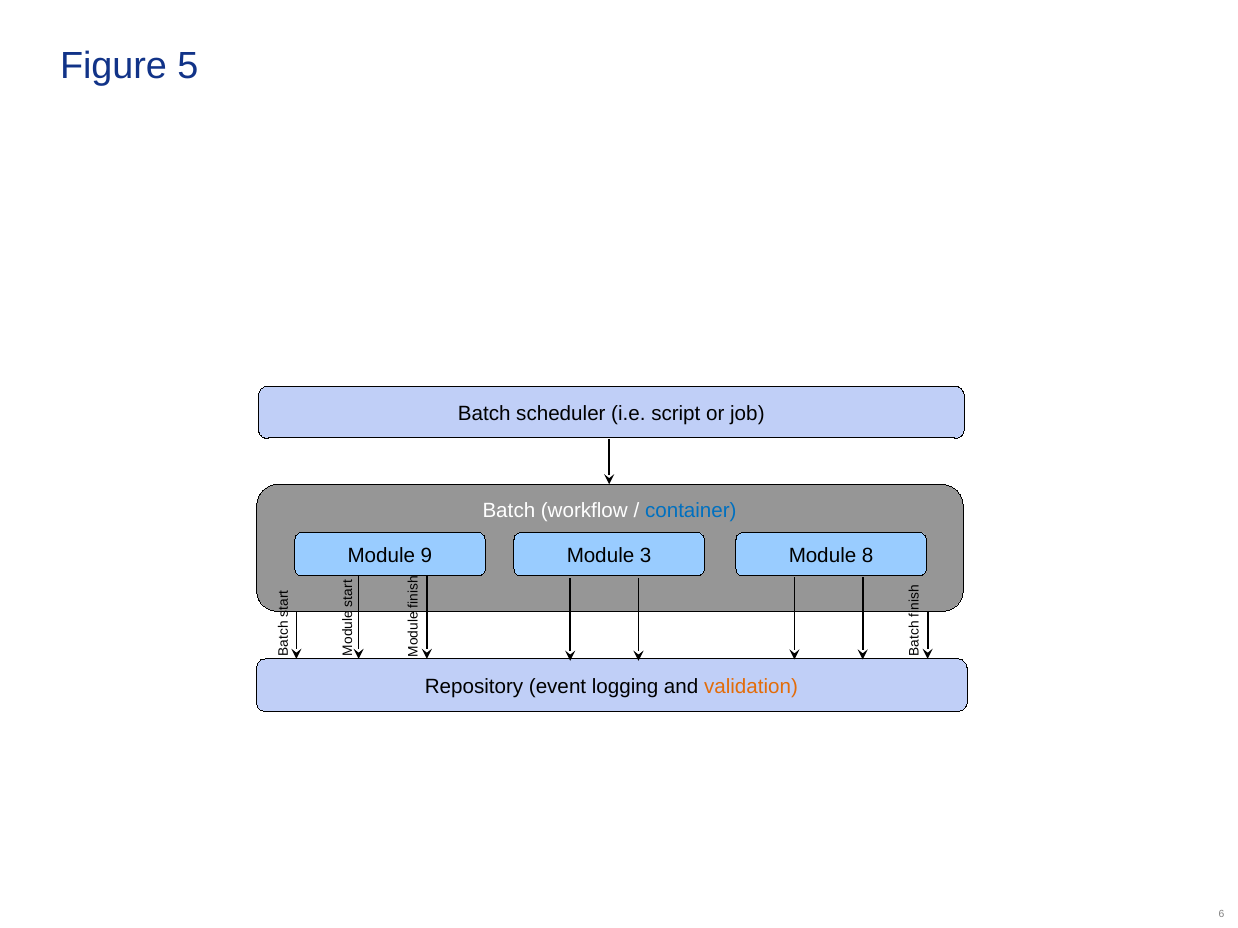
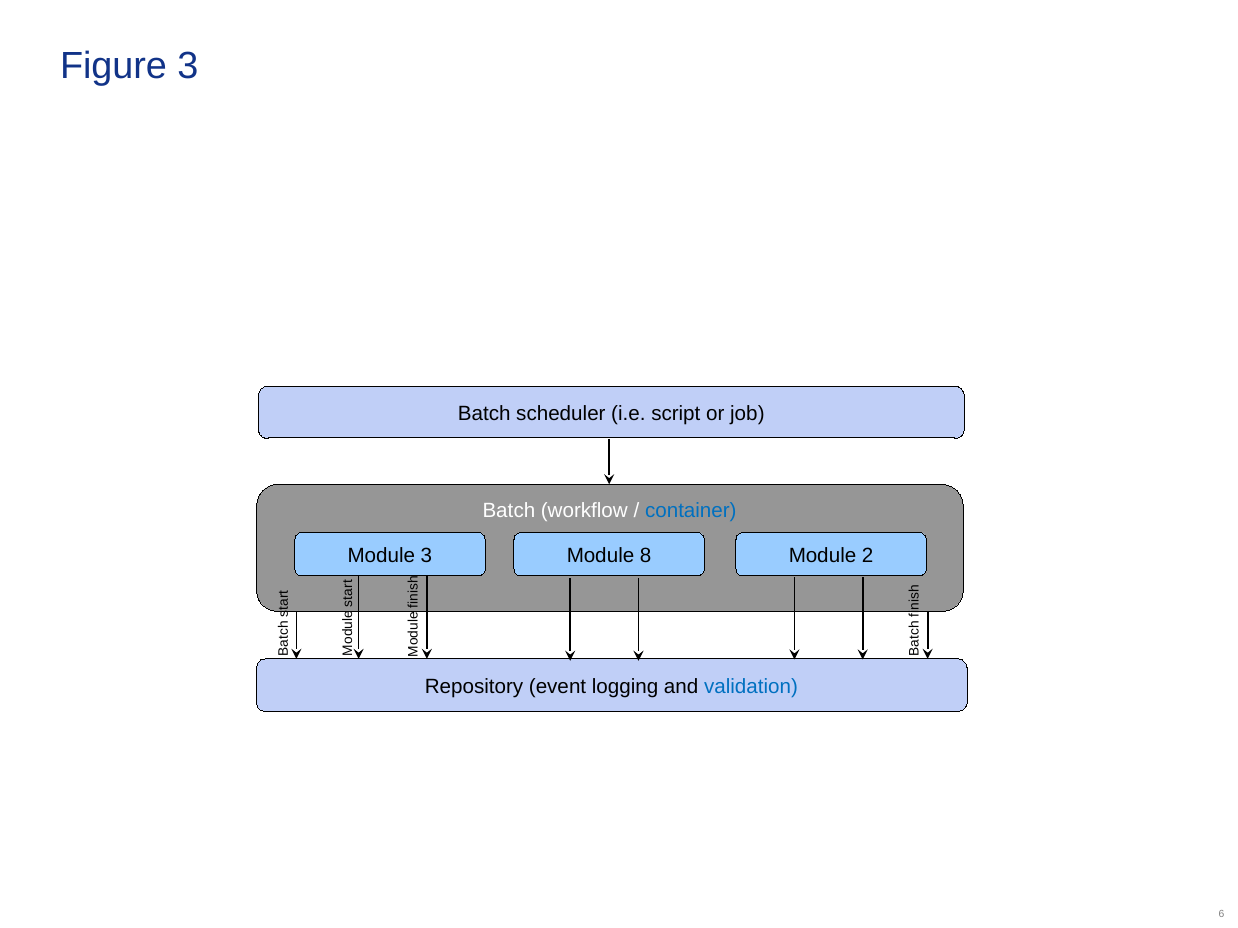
Figure 5: 5 -> 3 (188, 66)
Module 9: 9 -> 3 (426, 556)
3: 3 -> 8 (646, 556)
8: 8 -> 2 (868, 556)
validation colour: orange -> blue (751, 687)
